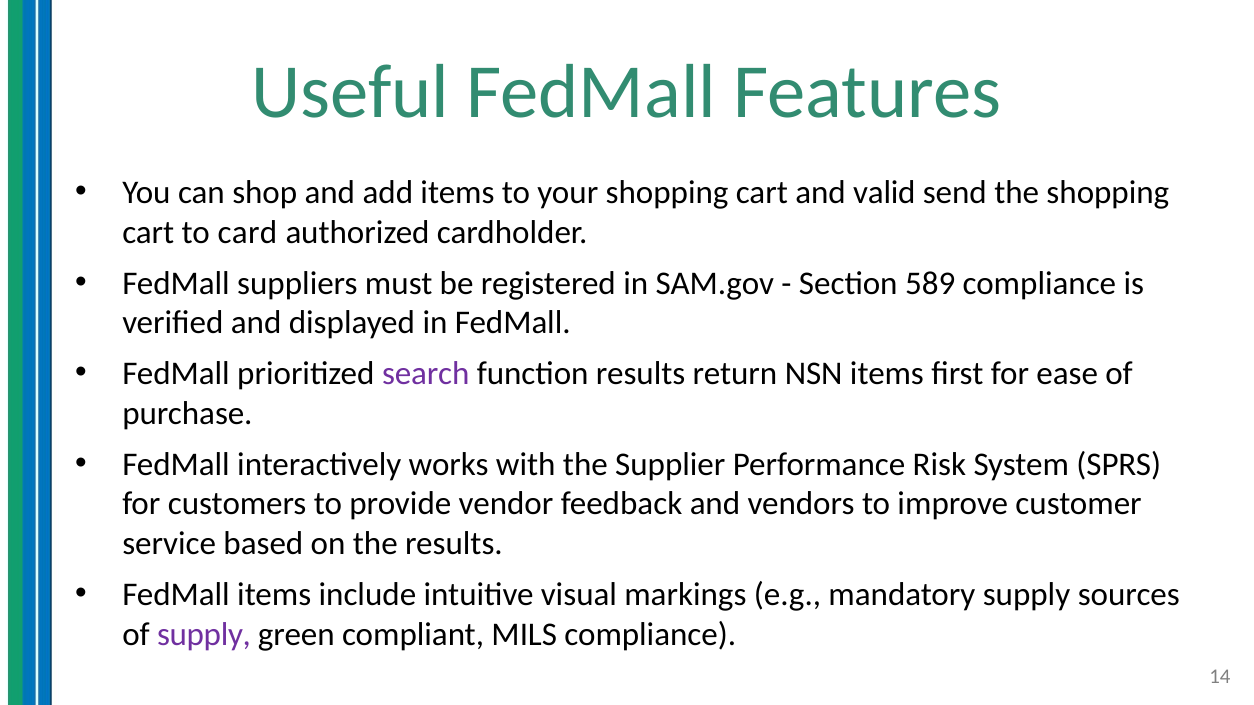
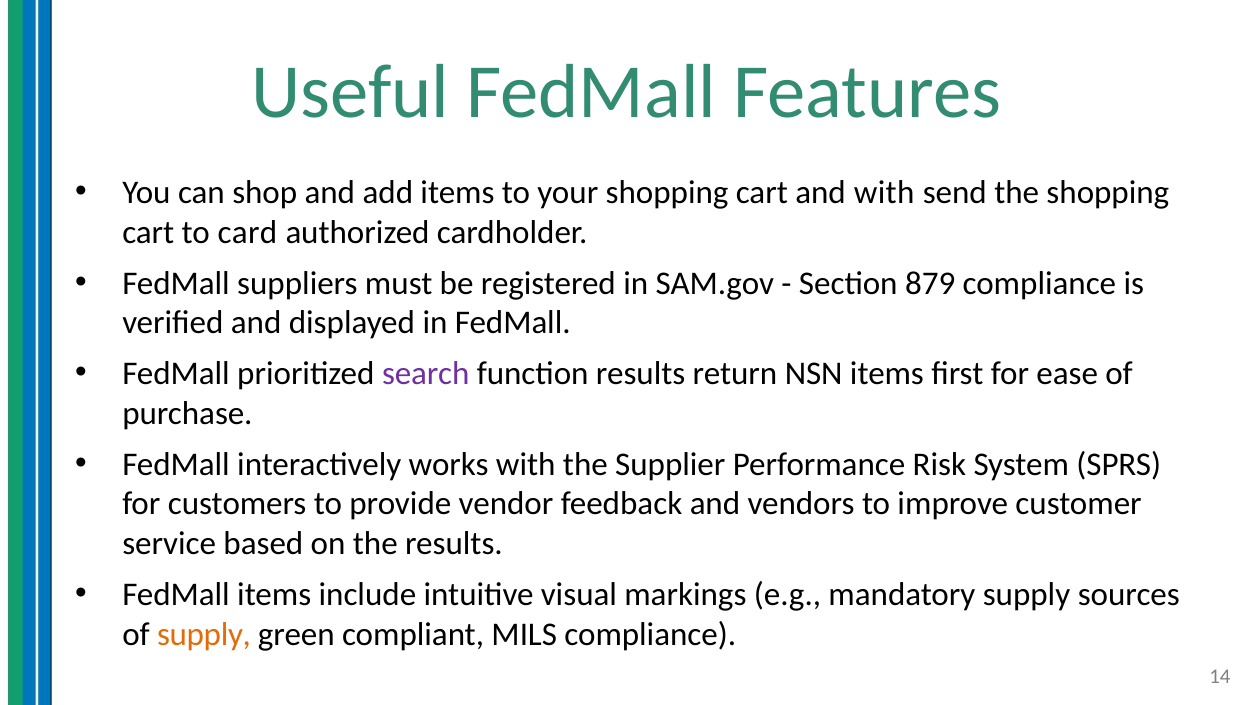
and valid: valid -> with (884, 193)
589: 589 -> 879 (930, 284)
supply colour: purple -> orange (204, 635)
